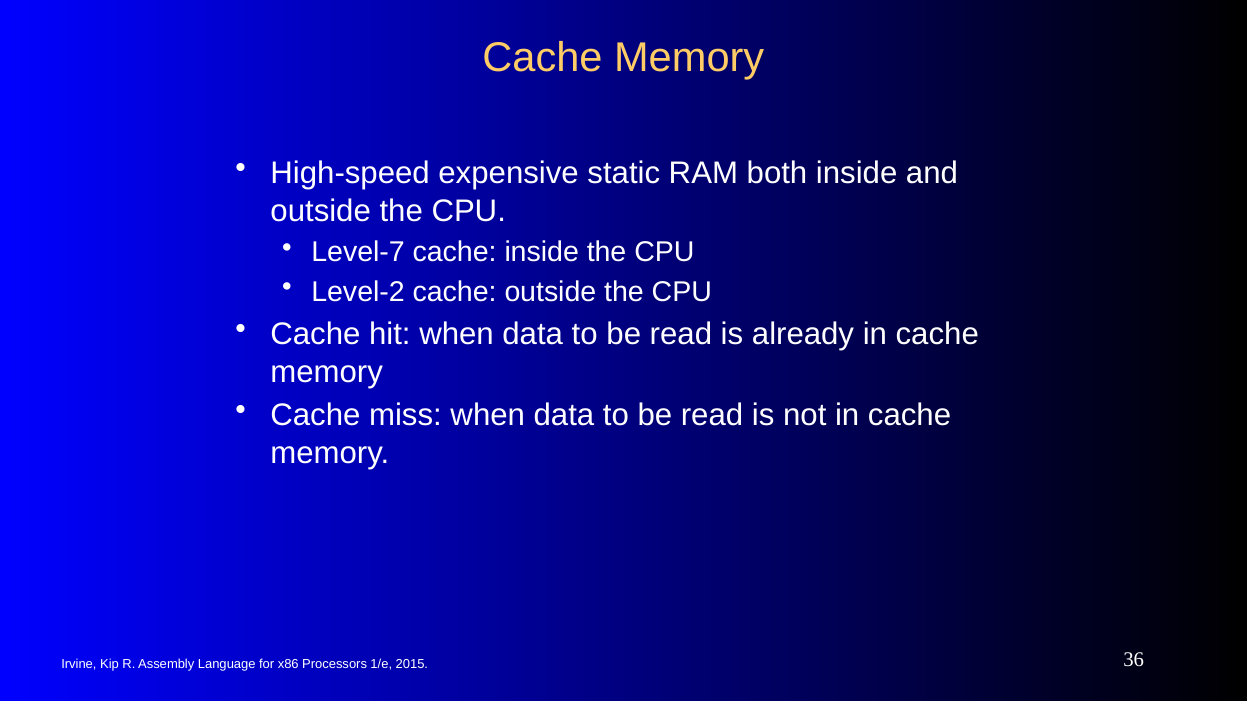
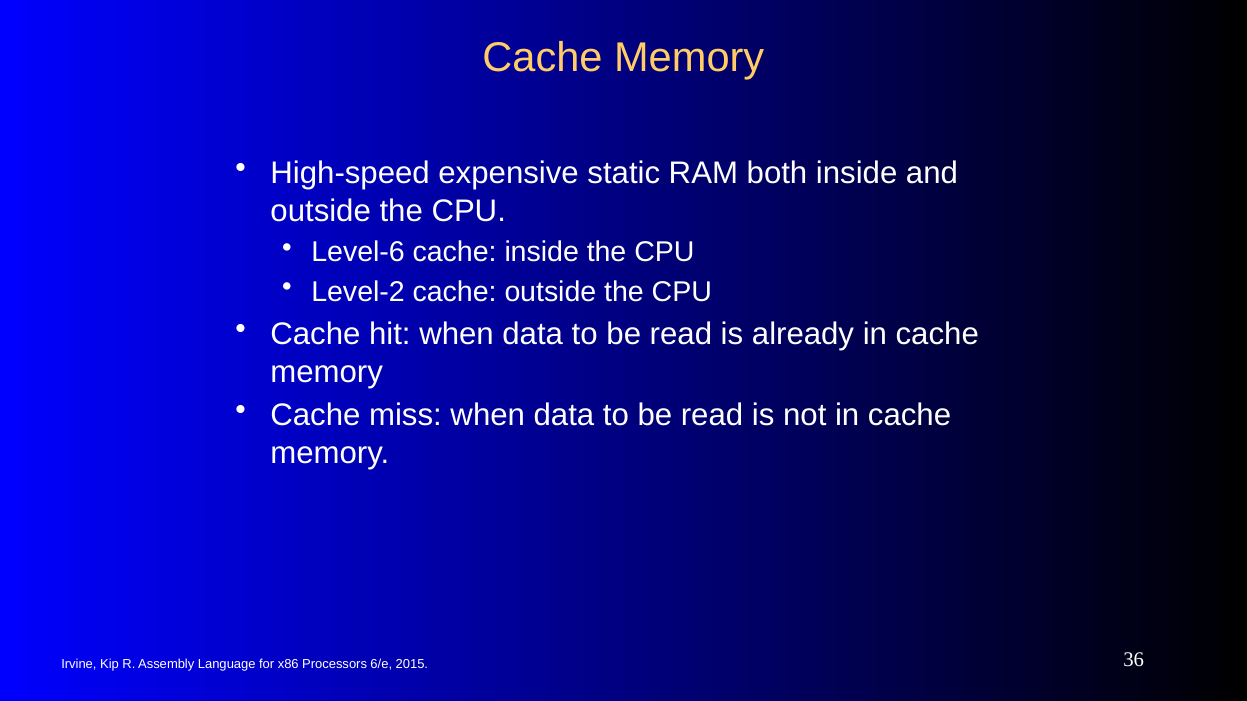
Level-7: Level-7 -> Level-6 (358, 252)
1/e: 1/e -> 6/e (381, 665)
